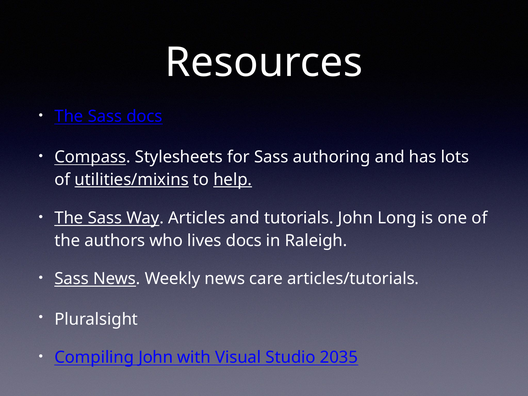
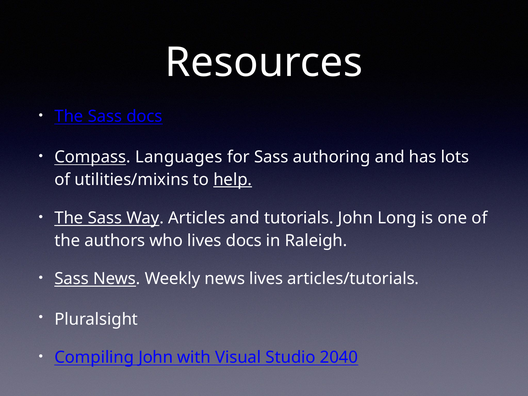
Stylesheets: Stylesheets -> Languages (179, 157)
utilities/mixins underline: present -> none (132, 180)
news care: care -> lives (266, 279)
2035: 2035 -> 2040 (339, 357)
